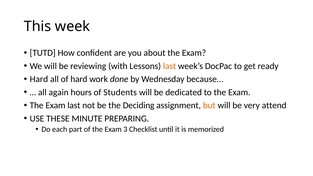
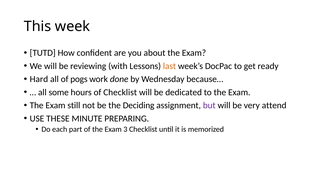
of hard: hard -> pogs (79, 79)
again: again -> some (59, 92)
of Students: Students -> Checklist (120, 92)
Exam last: last -> still (74, 105)
but colour: orange -> purple (209, 105)
